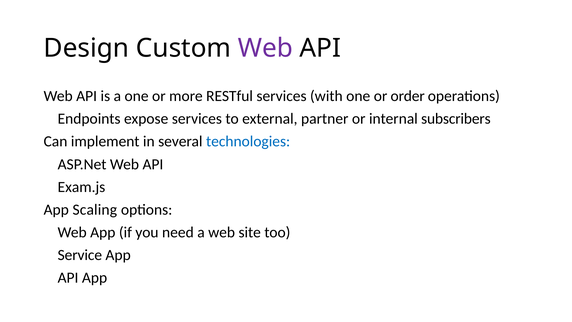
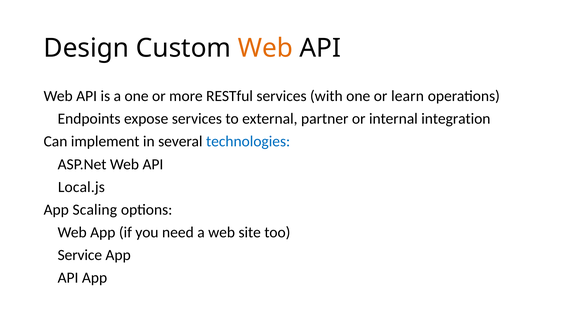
Web colour: purple -> orange (265, 48)
order: order -> learn (407, 96)
subscribers: subscribers -> integration (456, 119)
Exam.js: Exam.js -> Local.js (81, 187)
